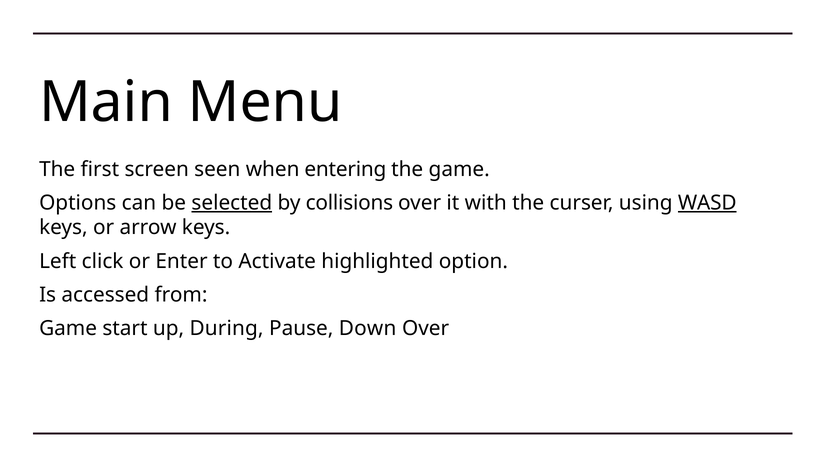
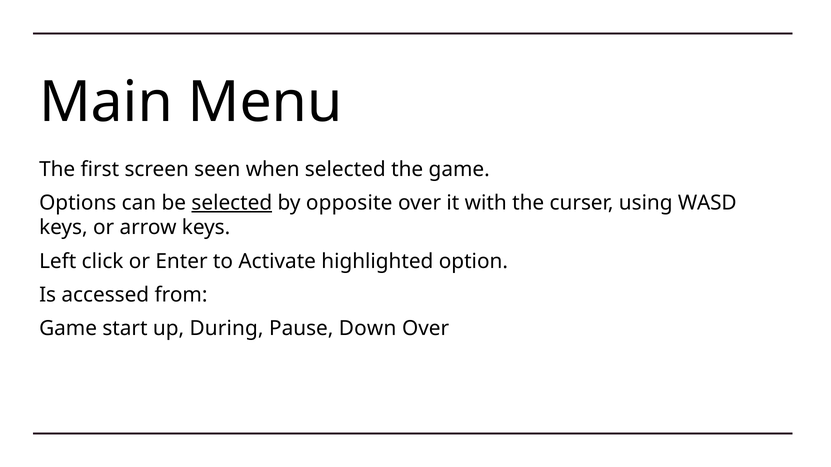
when entering: entering -> selected (345, 169)
collisions: collisions -> opposite (349, 203)
WASD underline: present -> none (707, 203)
